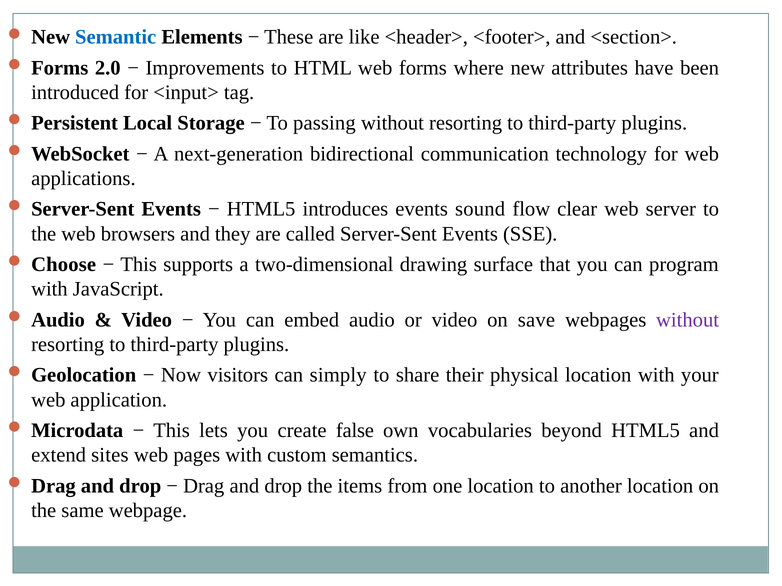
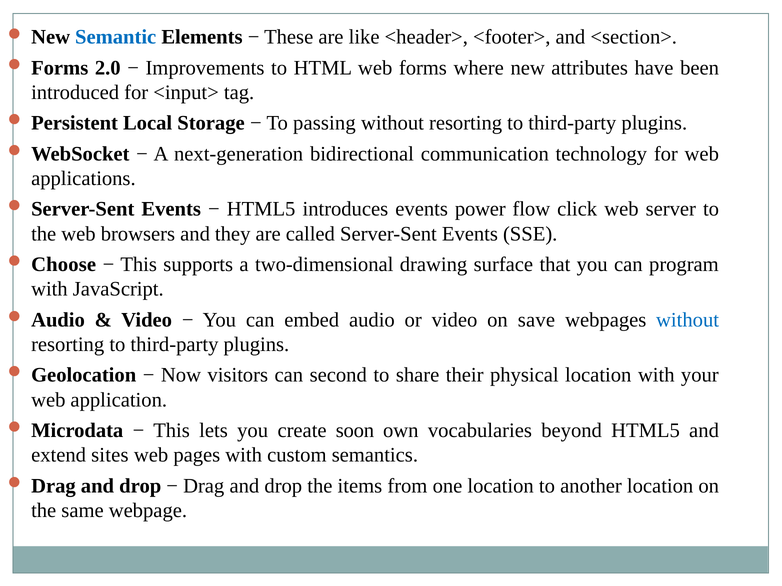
sound: sound -> power (480, 209)
clear: clear -> click (577, 209)
without colour: purple -> blue (688, 320)
simply: simply -> second (338, 375)
false: false -> soon (355, 431)
